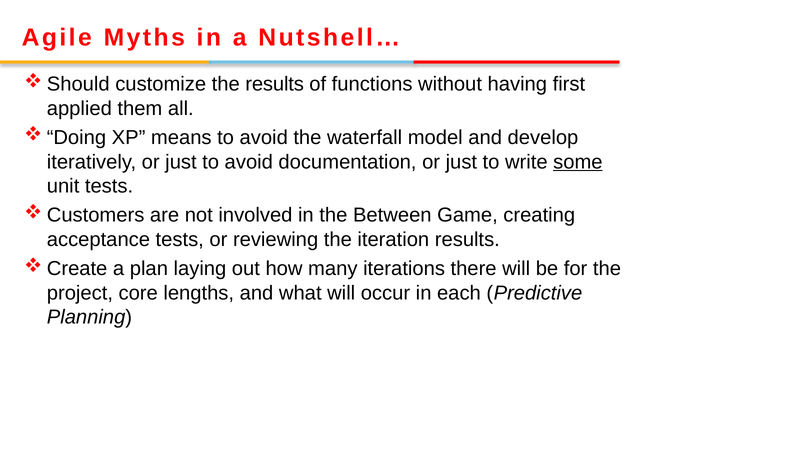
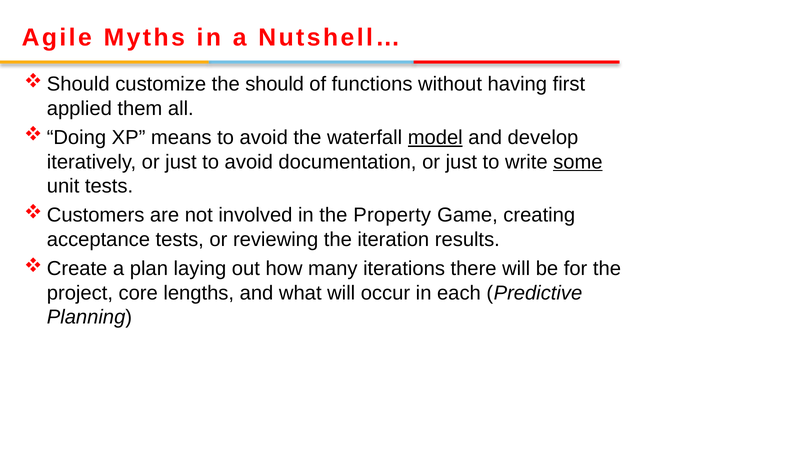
the results: results -> should (275, 84)
model underline: none -> present (435, 138)
Between: Between -> Property (392, 216)
